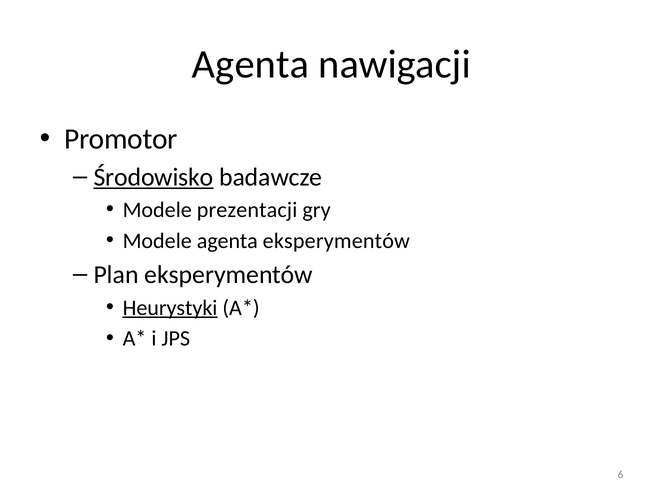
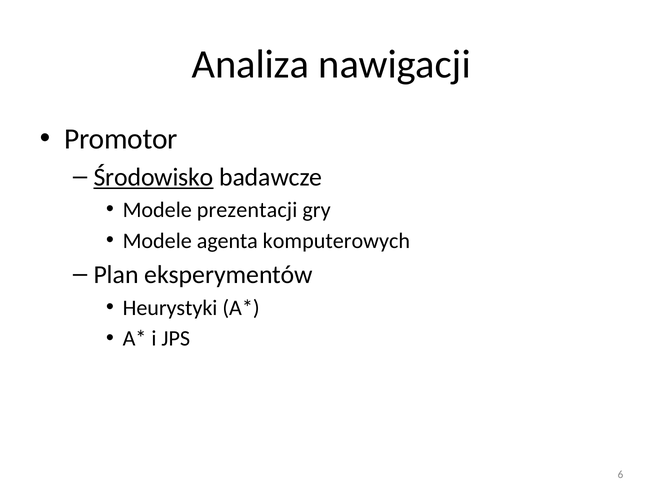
Agenta: Agenta -> Analiza (251, 64)
agenta eksperymentów: eksperymentów -> komputerowych (336, 241)
Heurystyki underline: present -> none (170, 308)
